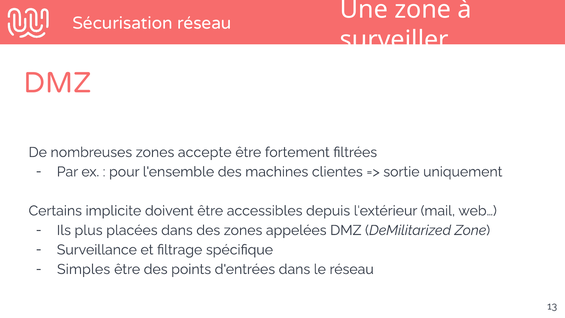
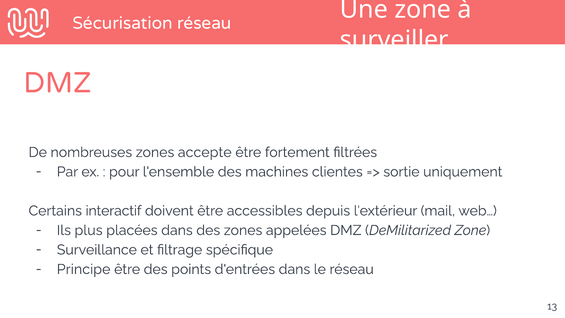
implicite: implicite -> interactif (114, 211)
Simples: Simples -> Principe (84, 269)
